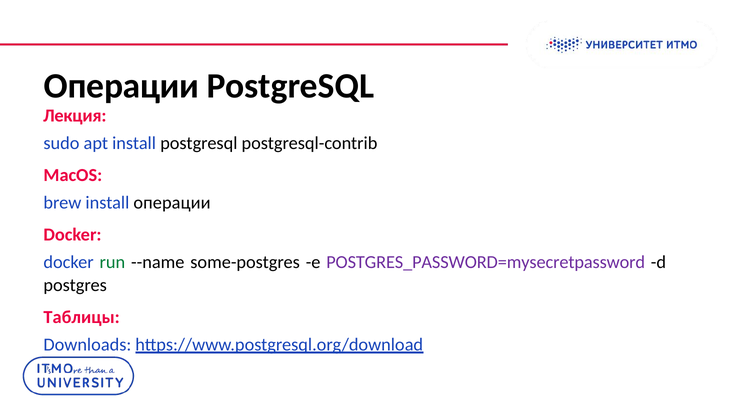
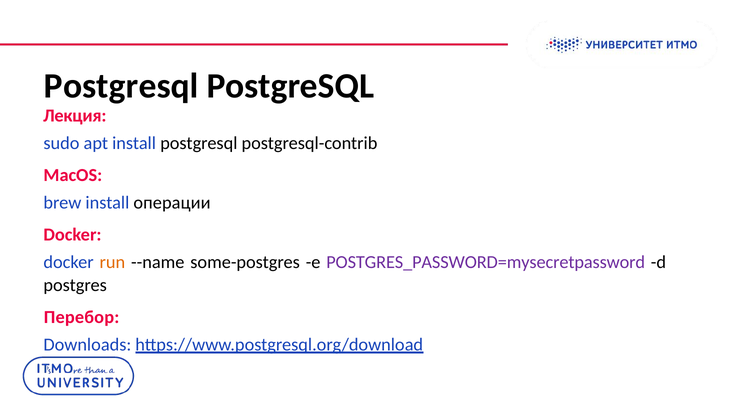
Операции: Операции -> Postgresql (121, 86)
run colour: green -> orange (112, 262)
Таблицы: Таблицы -> Перебор (82, 318)
